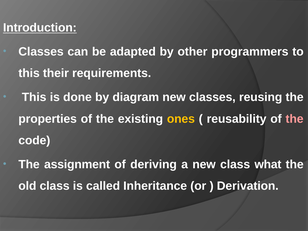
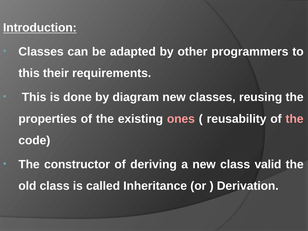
ones colour: yellow -> pink (181, 119)
assignment: assignment -> constructor (77, 164)
what: what -> valid (268, 164)
